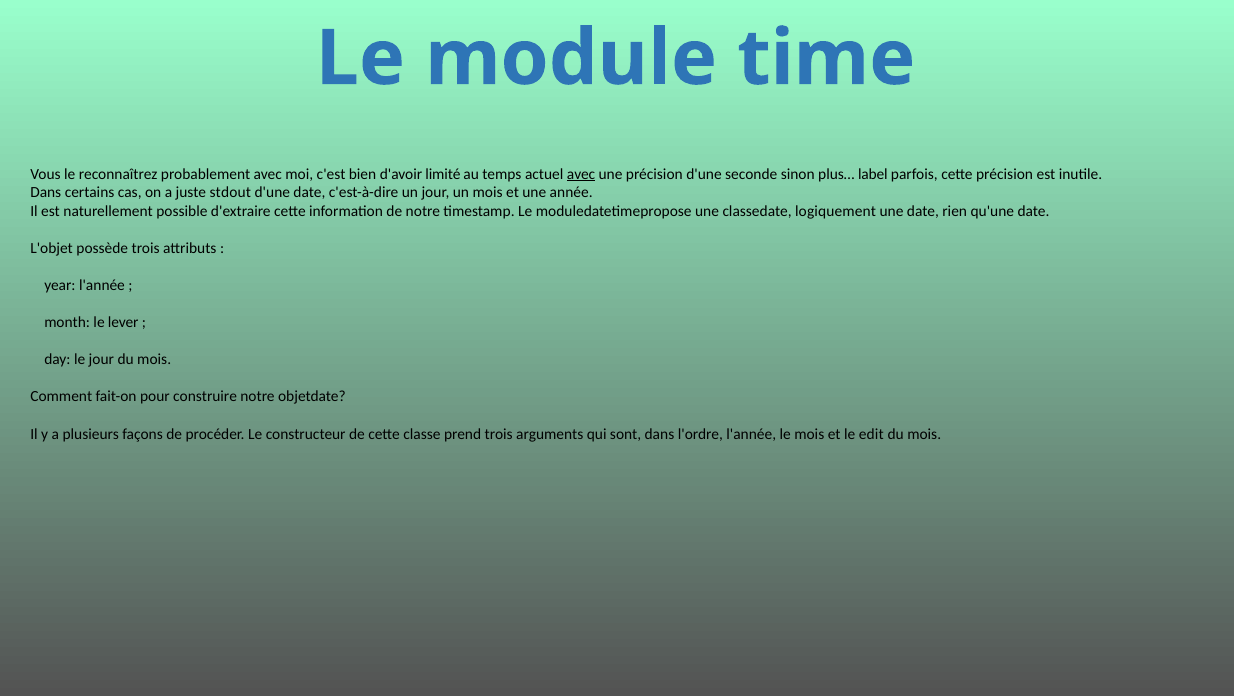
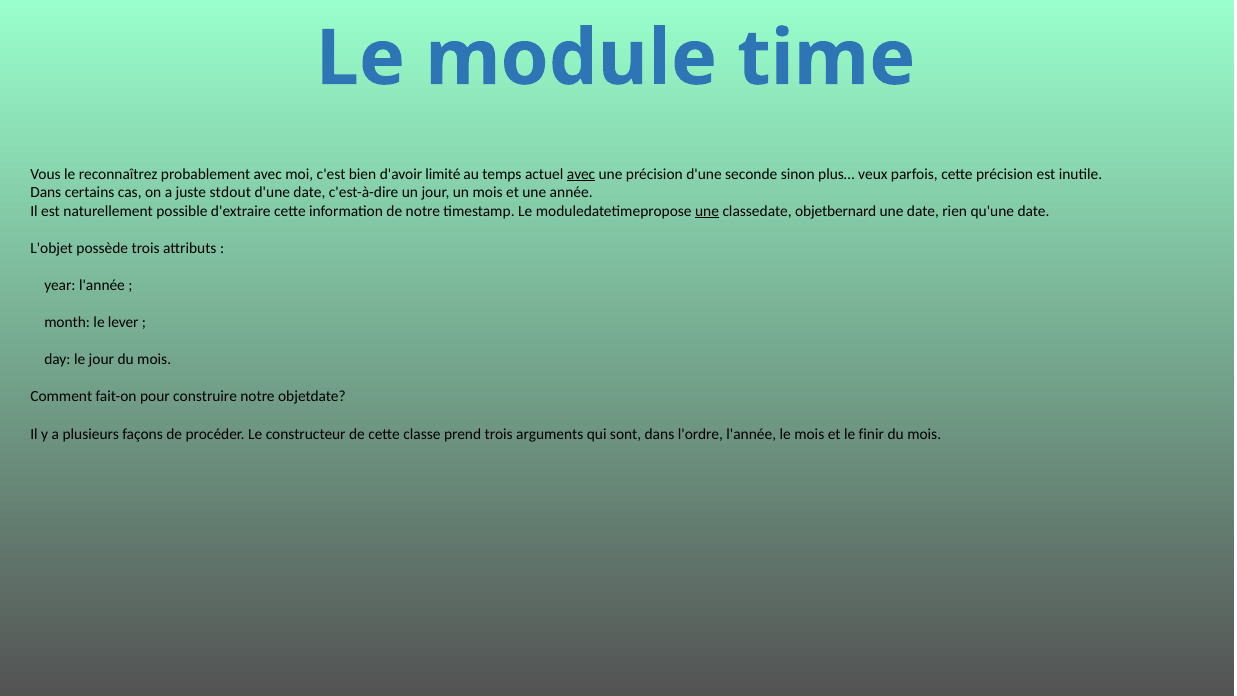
label: label -> veux (873, 174)
une underline: none -> present (707, 211)
logiquement: logiquement -> objetbernard (836, 211)
edit: edit -> finir (871, 434)
